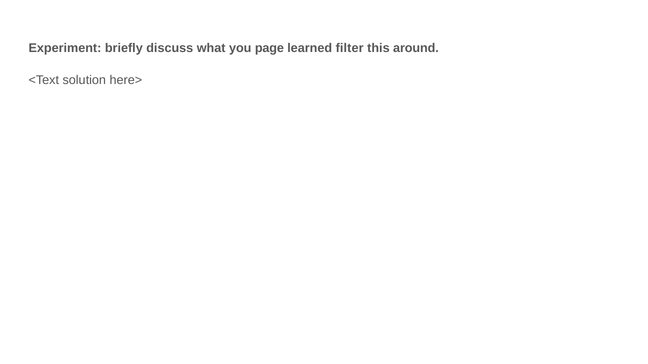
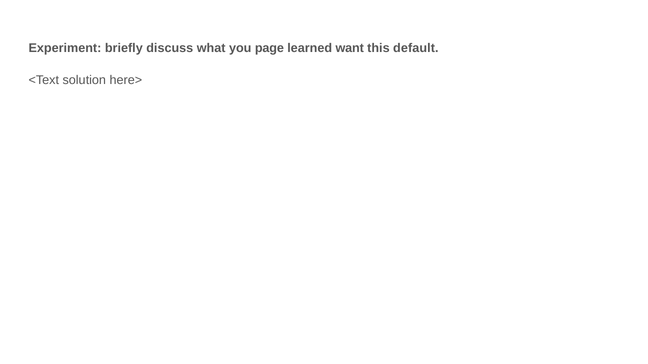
filter: filter -> want (350, 48)
around: around -> default (416, 48)
